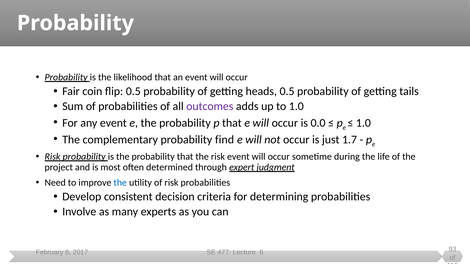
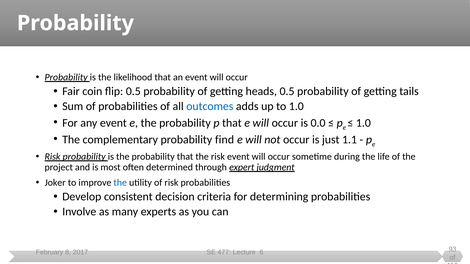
outcomes colour: purple -> blue (210, 107)
1.7: 1.7 -> 1.1 (350, 140)
Need: Need -> Joker (55, 183)
